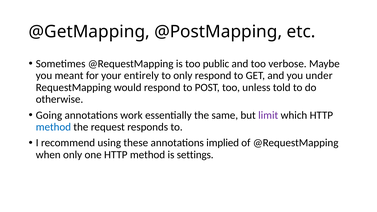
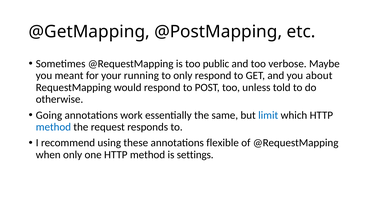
entirely: entirely -> running (141, 76)
under: under -> about (319, 76)
limit colour: purple -> blue (268, 115)
implied: implied -> flexible (223, 143)
